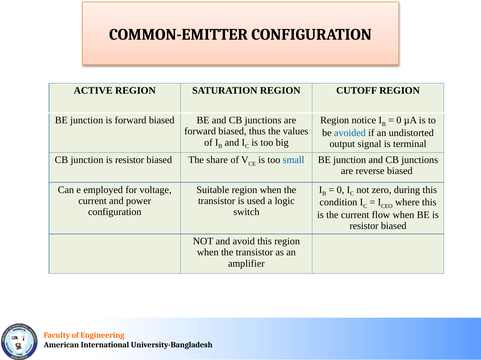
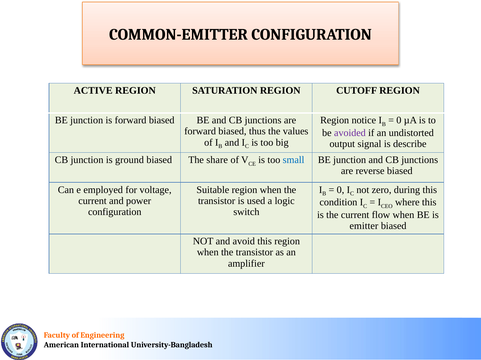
avoided colour: blue -> purple (350, 133)
terminal: terminal -> describe (410, 144)
junction is resistor: resistor -> ground (129, 160)
resistor: resistor -> emitter (364, 226)
